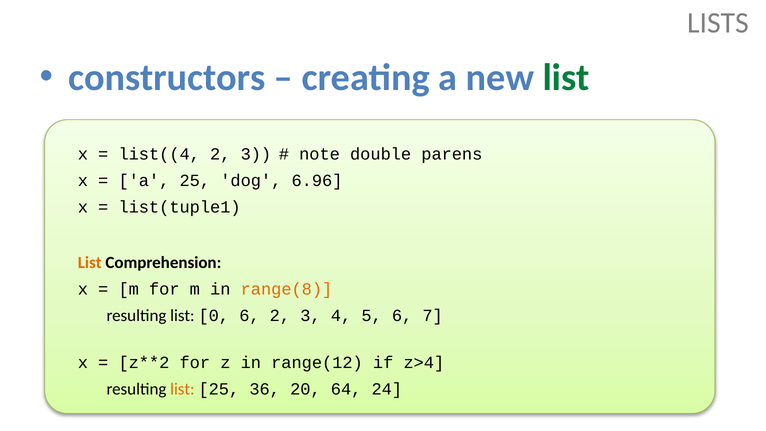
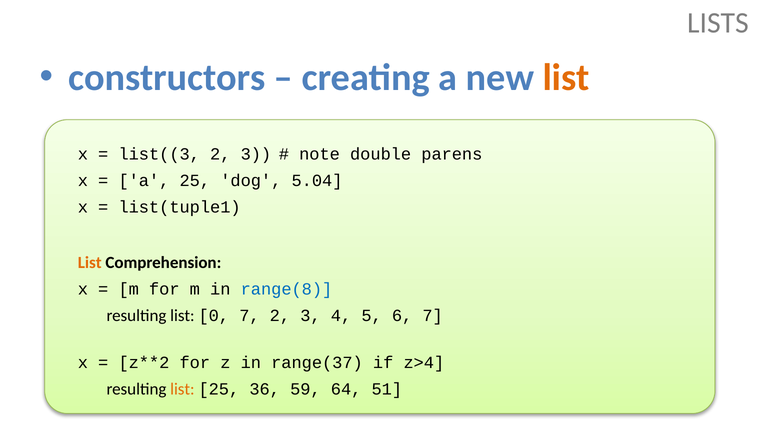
list colour: green -> orange (566, 77)
list((4: list((4 -> list((3 (159, 154)
6.96: 6.96 -> 5.04 (317, 181)
range(8 colour: orange -> blue (286, 289)
0 6: 6 -> 7 (249, 316)
range(12: range(12 -> range(37 (317, 362)
20: 20 -> 59 (305, 389)
24: 24 -> 51 (387, 389)
